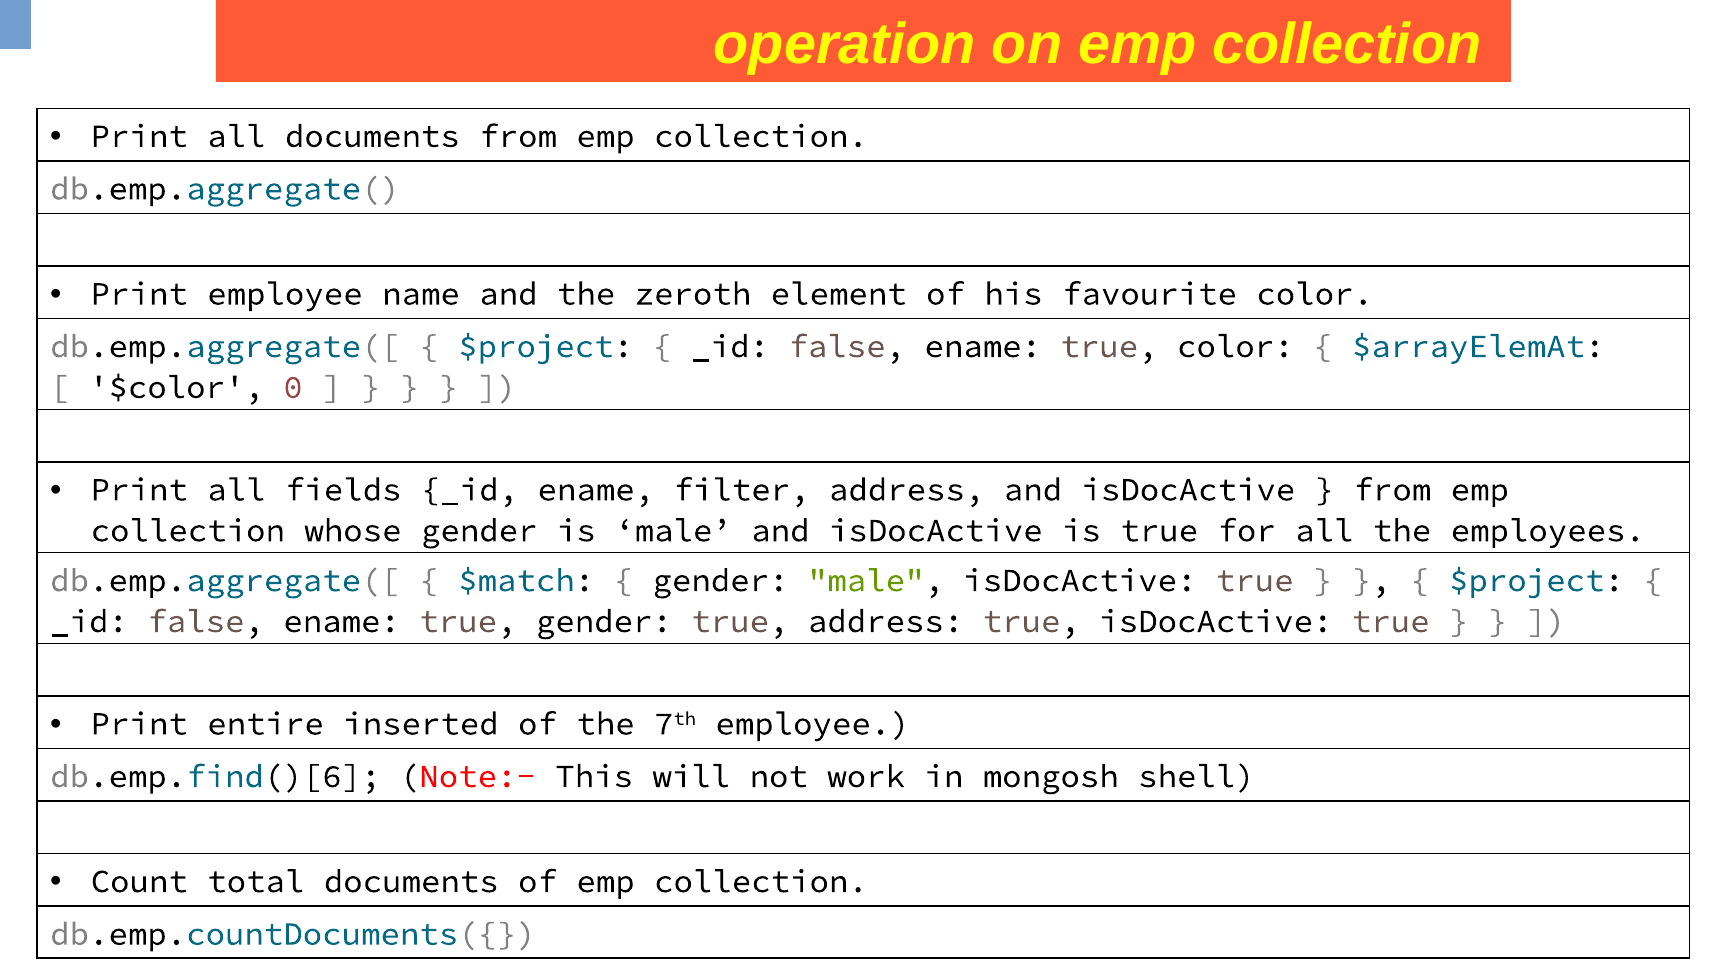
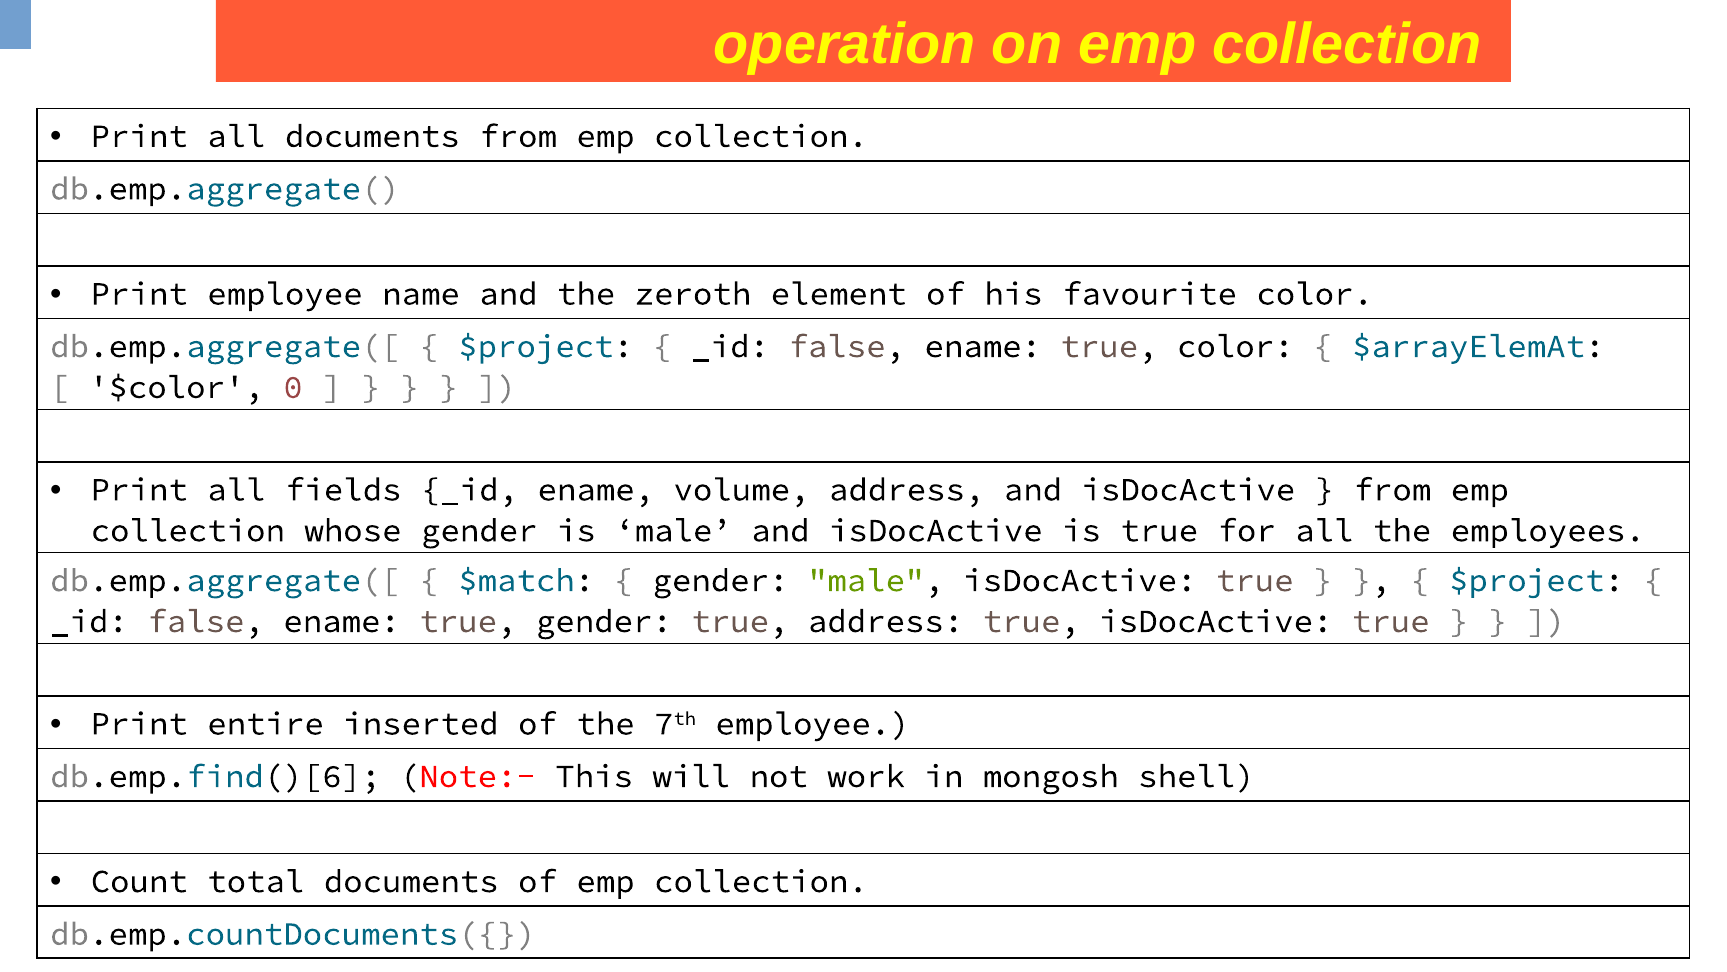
filter: filter -> volume (742, 489)
